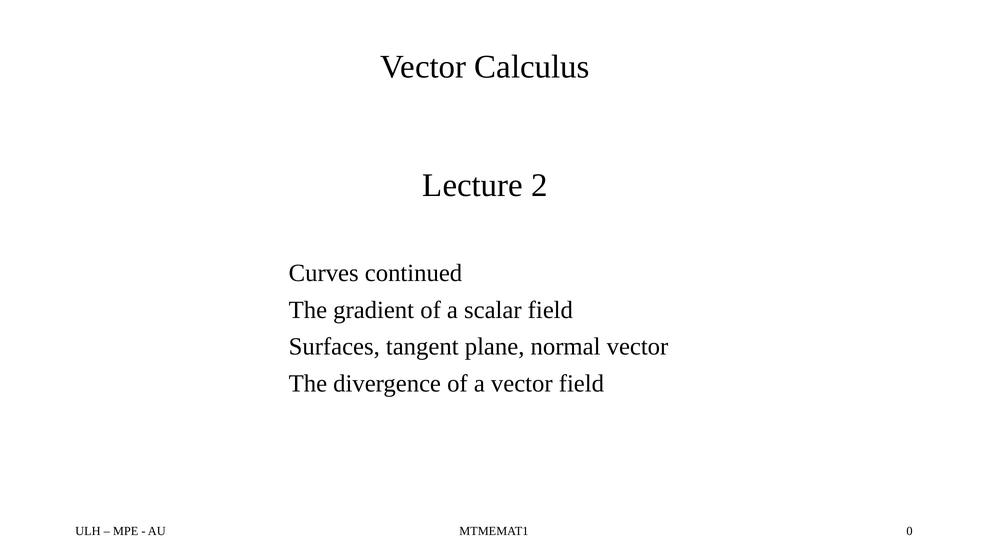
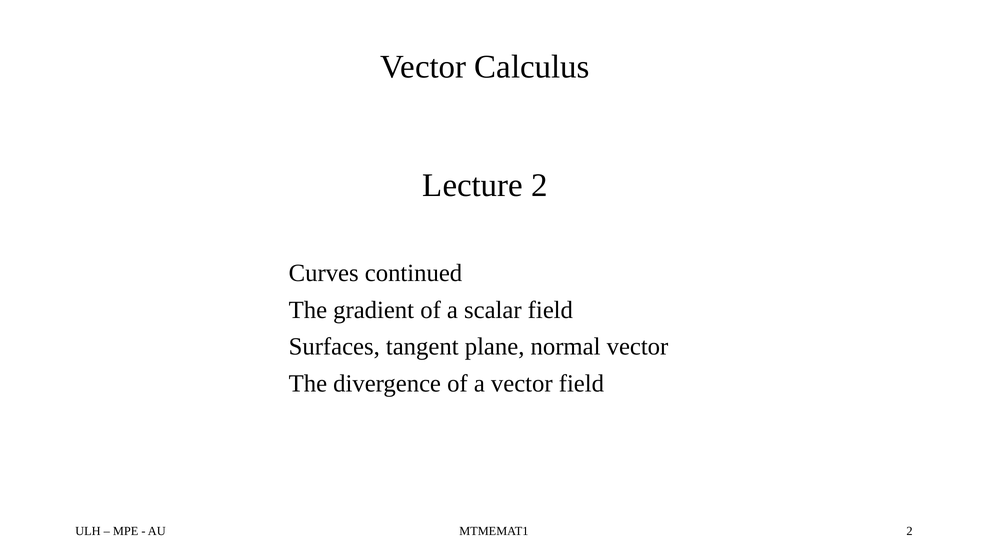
MTMEMAT1 0: 0 -> 2 (910, 531)
